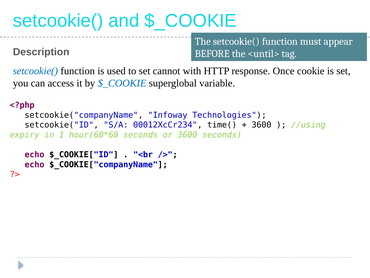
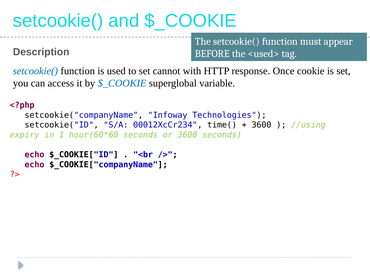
<until>: <until> -> <used> (263, 54)
